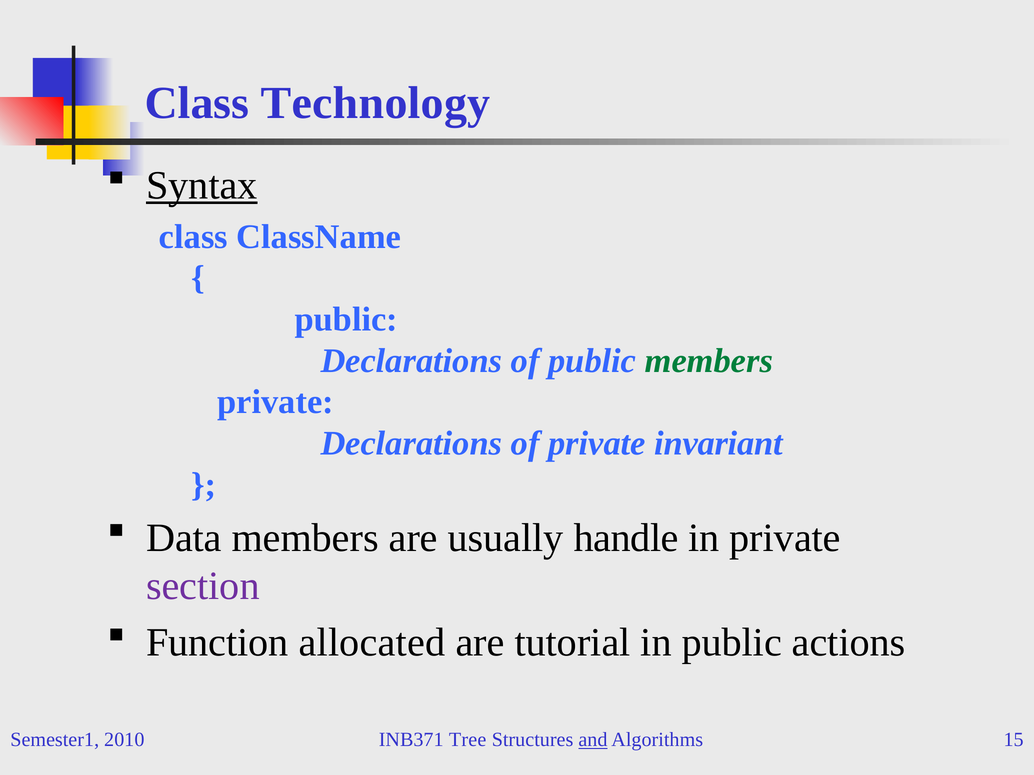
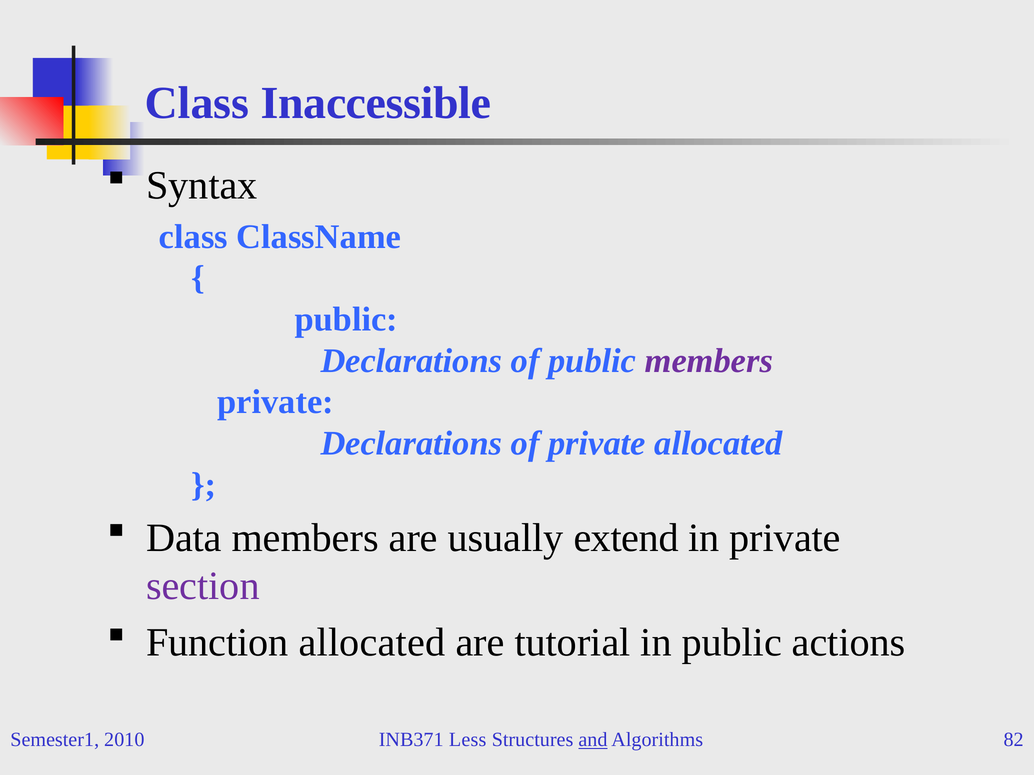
Technology: Technology -> Inaccessible (376, 103)
Syntax underline: present -> none (202, 186)
members colour: green -> purple (709, 361)
private invariant: invariant -> allocated (718, 444)
handle: handle -> extend (626, 538)
Tree: Tree -> Less (468, 740)
15: 15 -> 82 (1014, 740)
